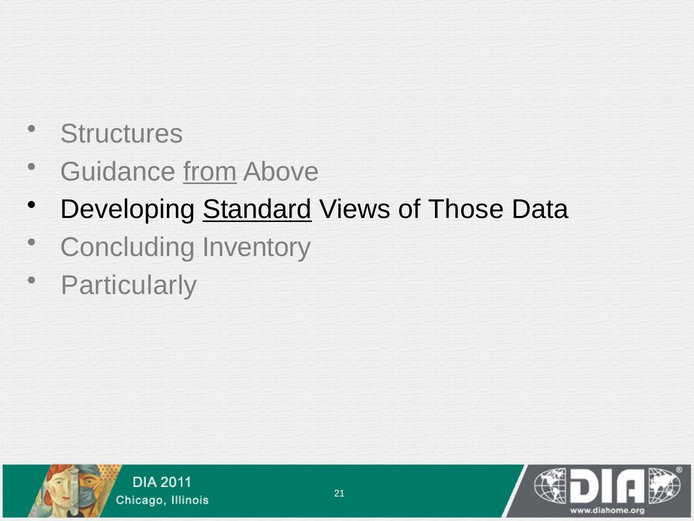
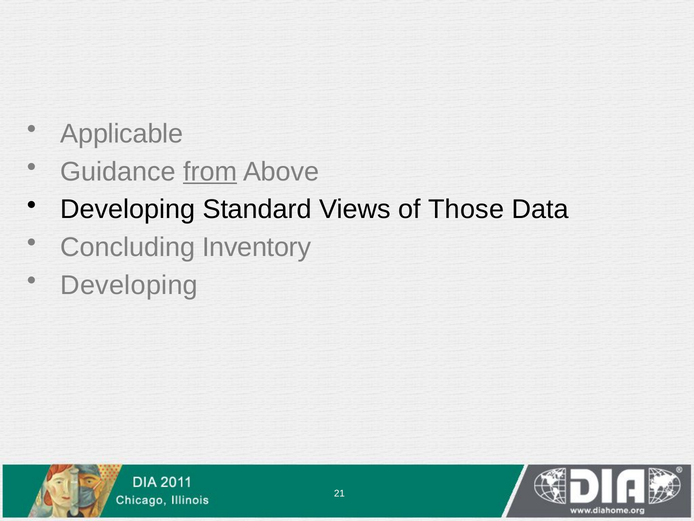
Structures: Structures -> Applicable (122, 134)
Standard underline: present -> none (257, 209)
Particularly: Particularly -> Developing (129, 285)
